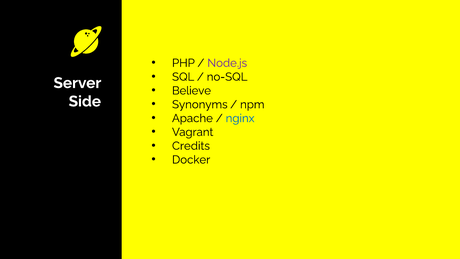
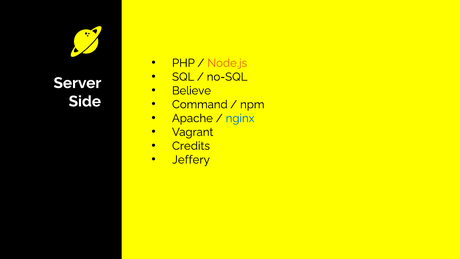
Node.js colour: purple -> orange (227, 63)
Synonyms: Synonyms -> Command (200, 104)
Docker: Docker -> Jeffery (191, 160)
